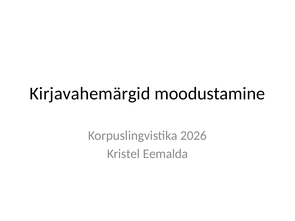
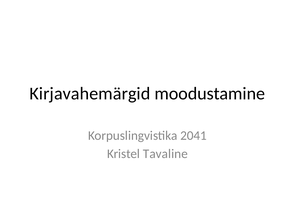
2026: 2026 -> 2041 (194, 136)
Eemalda: Eemalda -> Tavaline (165, 154)
